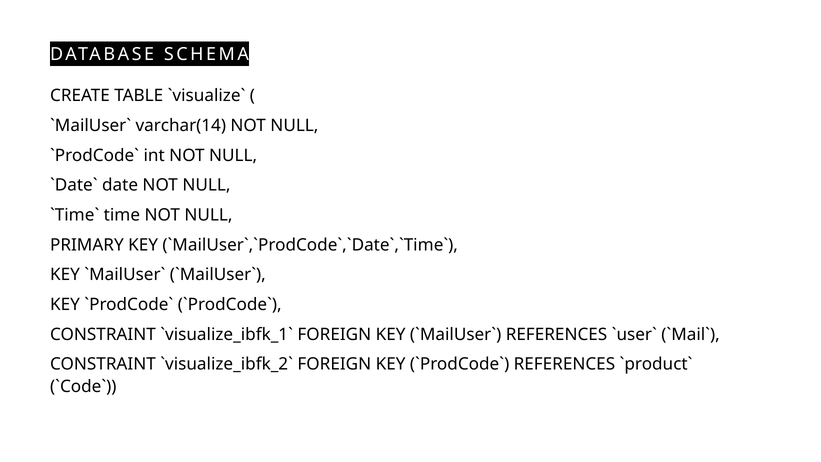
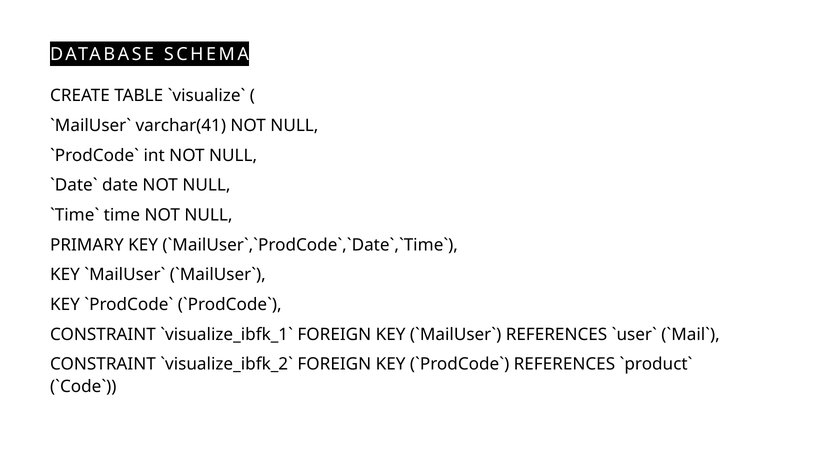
varchar(14: varchar(14 -> varchar(41 (181, 125)
